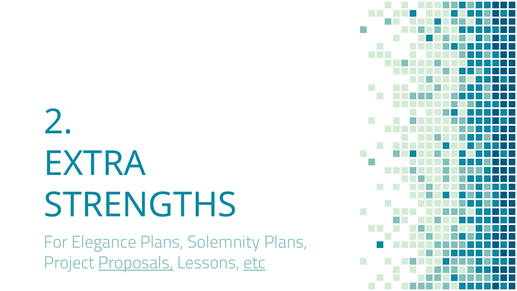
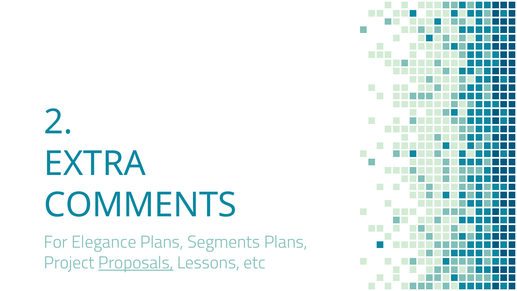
STRENGTHS: STRENGTHS -> COMMENTS (140, 205)
Solemnity: Solemnity -> Segments (224, 242)
etc underline: present -> none (255, 263)
